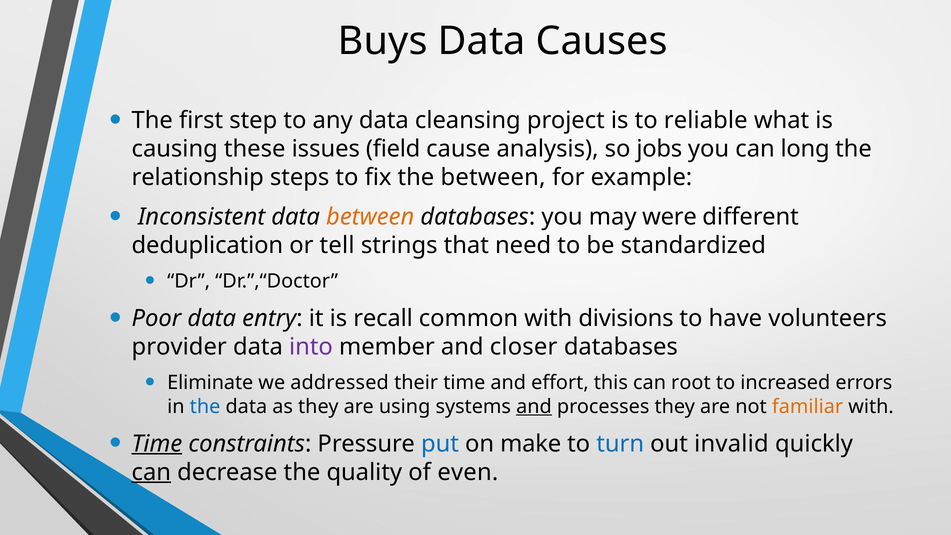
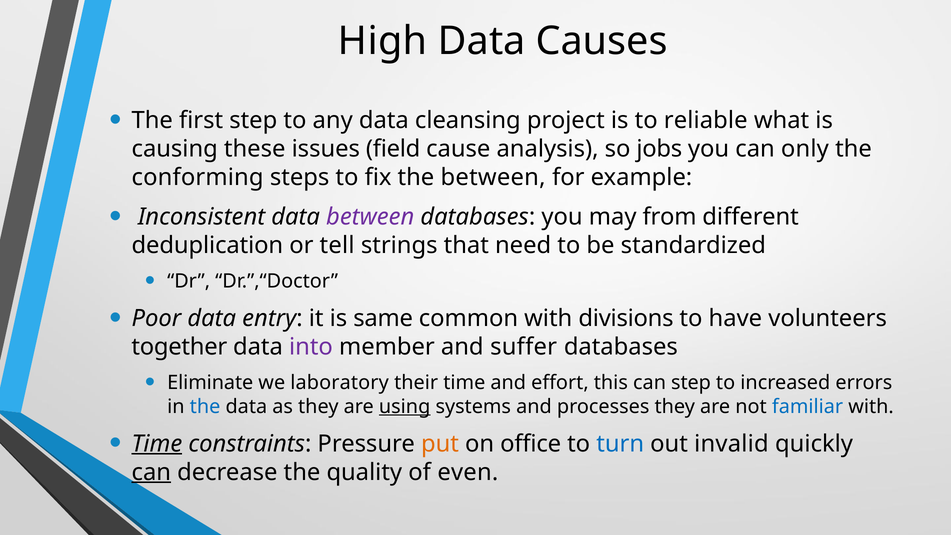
Buys: Buys -> High (383, 41)
long: long -> only (805, 149)
relationship: relationship -> conforming (198, 178)
between colour: orange -> purple (370, 217)
were: were -> from (670, 217)
recall: recall -> same (383, 318)
provider: provider -> together (179, 347)
closer: closer -> suffer (524, 347)
addressed: addressed -> laboratory (340, 383)
can root: root -> step (691, 383)
using underline: none -> present (405, 406)
and underline: present -> none (534, 406)
familiar colour: orange -> blue (808, 406)
put colour: blue -> orange (440, 444)
make: make -> office (531, 444)
